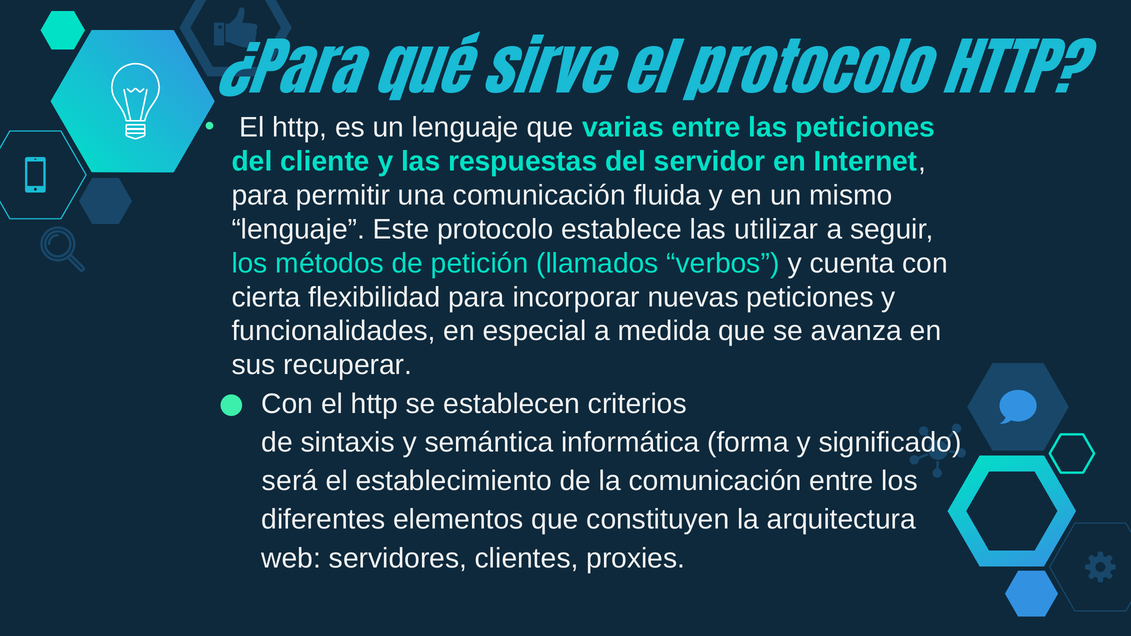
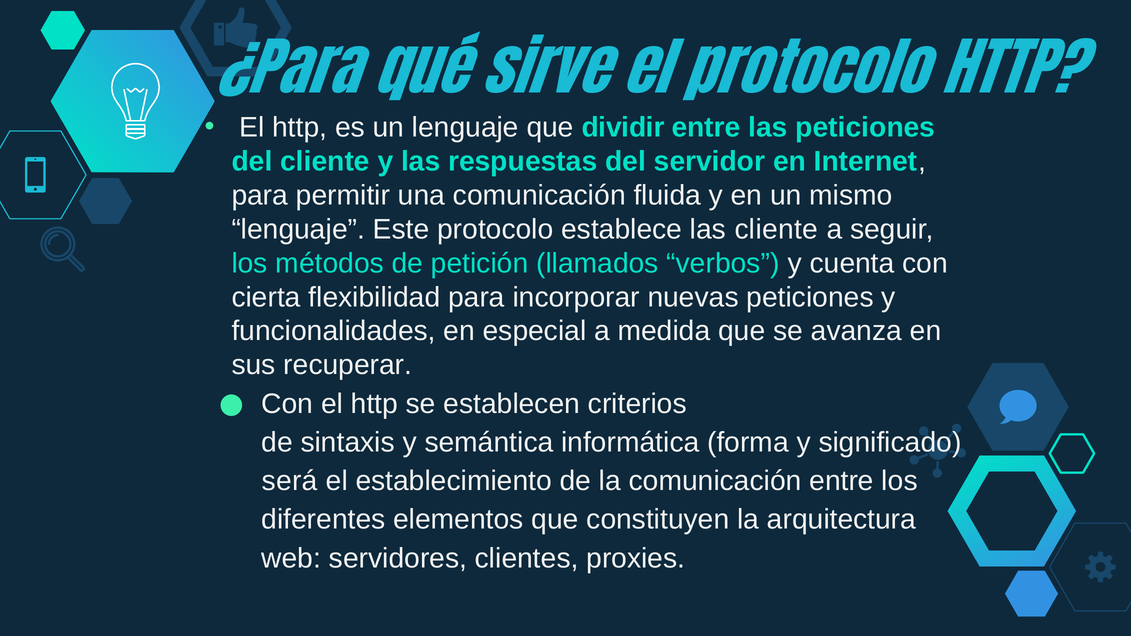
varias: varias -> dividir (623, 128)
las utilizar: utilizar -> cliente (776, 229)
